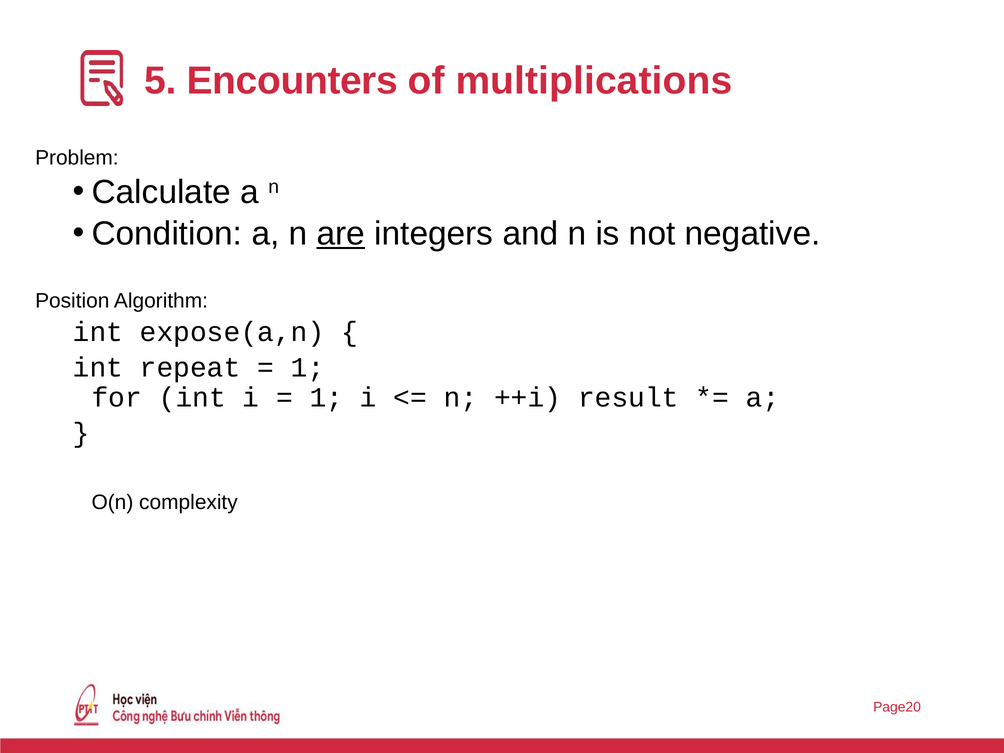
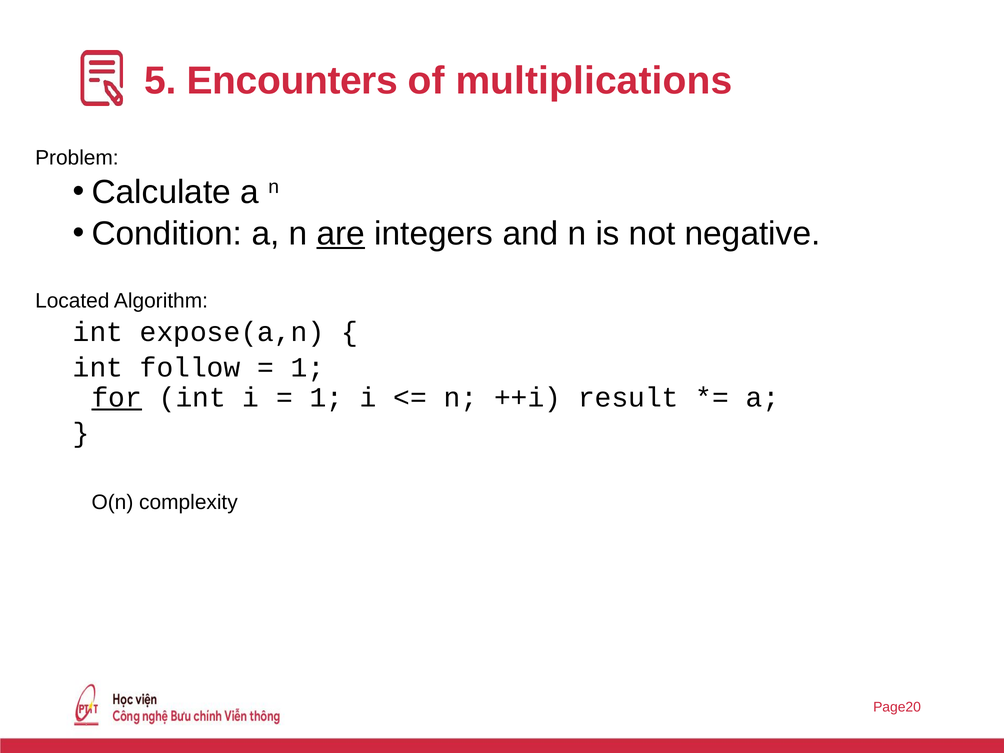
Position: Position -> Located (72, 301)
repeat: repeat -> follow (190, 367)
for underline: none -> present (117, 398)
